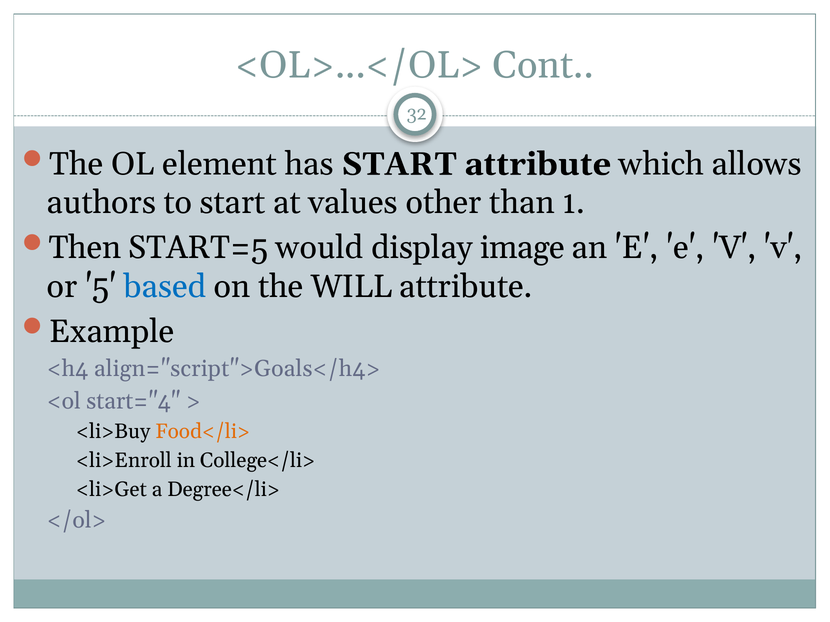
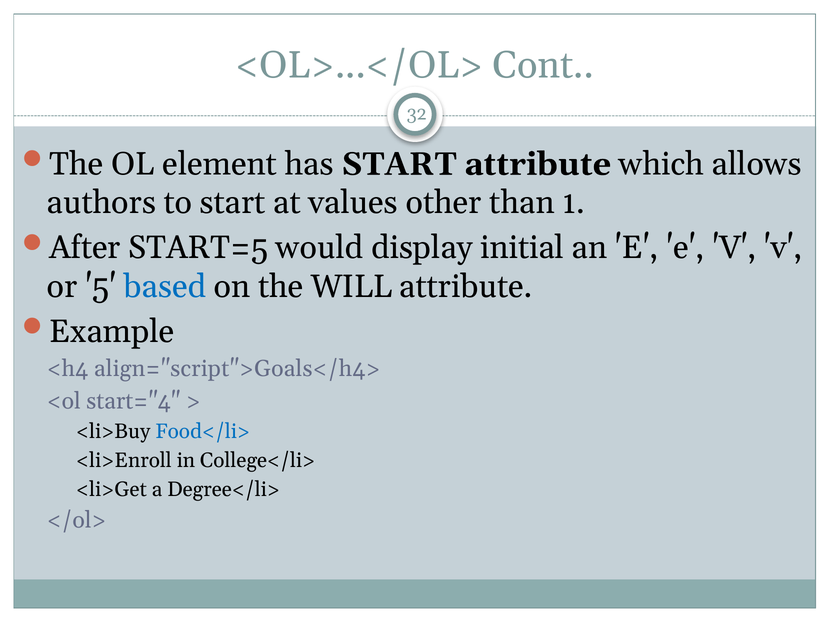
Then: Then -> After (85, 248)
image: image -> initial (522, 248)
Food</li> colour: orange -> blue (203, 432)
